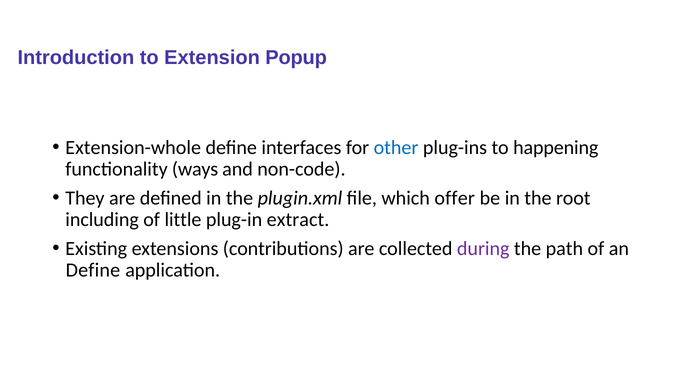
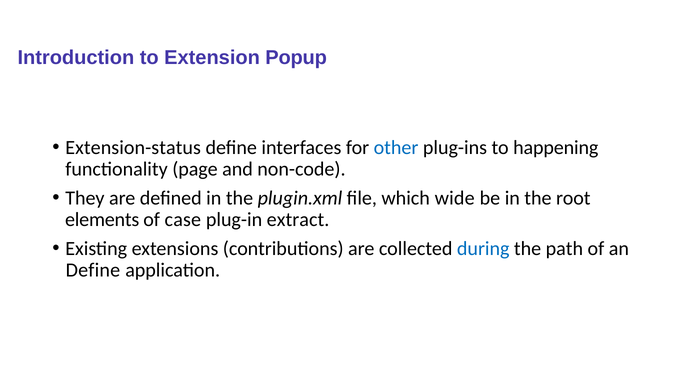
Extension-whole: Extension-whole -> Extension-status (133, 148)
ways: ways -> page (195, 169)
offer: offer -> wide (455, 198)
including: including -> elements (102, 220)
little: little -> case (183, 220)
during colour: purple -> blue (483, 249)
